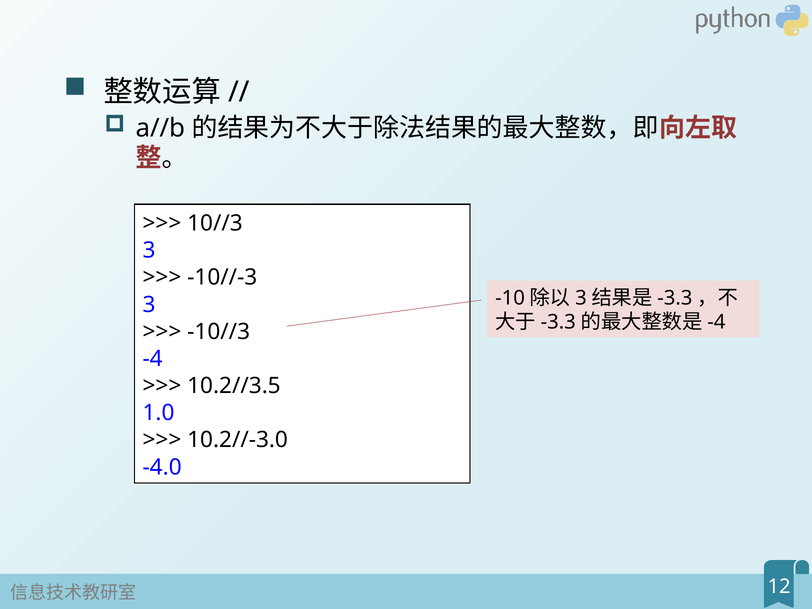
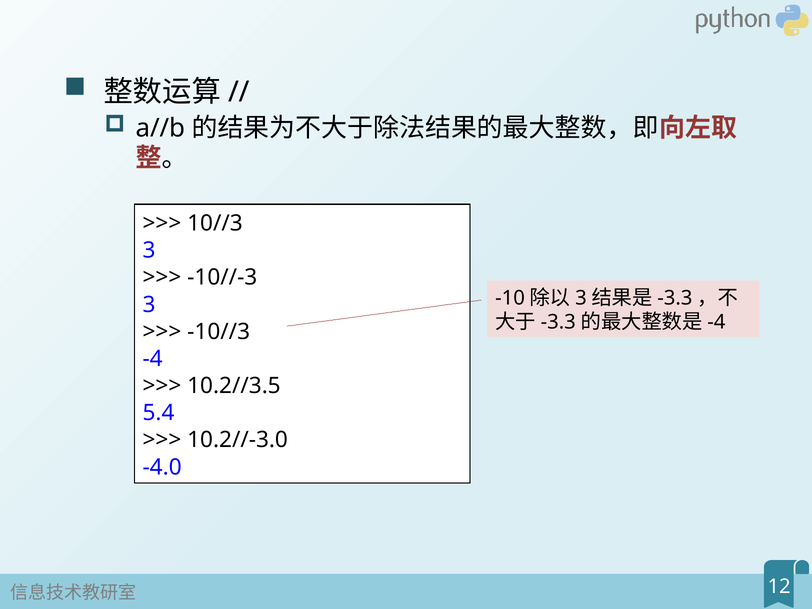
1.0: 1.0 -> 5.4 (159, 413)
